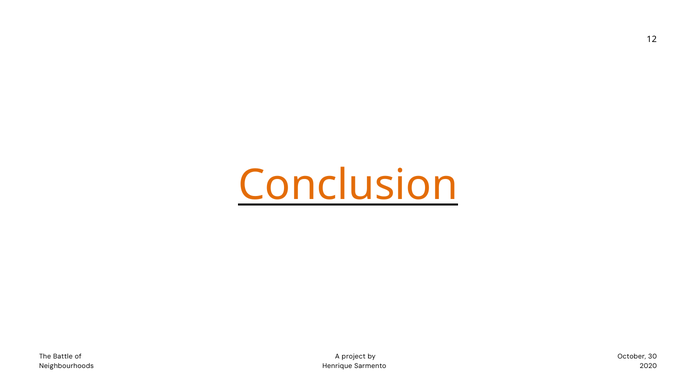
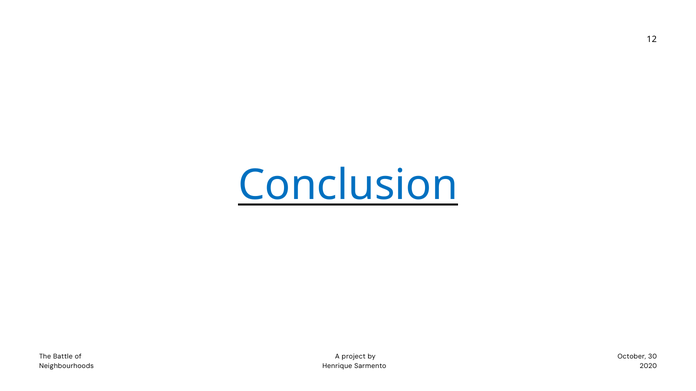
Conclusion colour: orange -> blue (348, 186)
